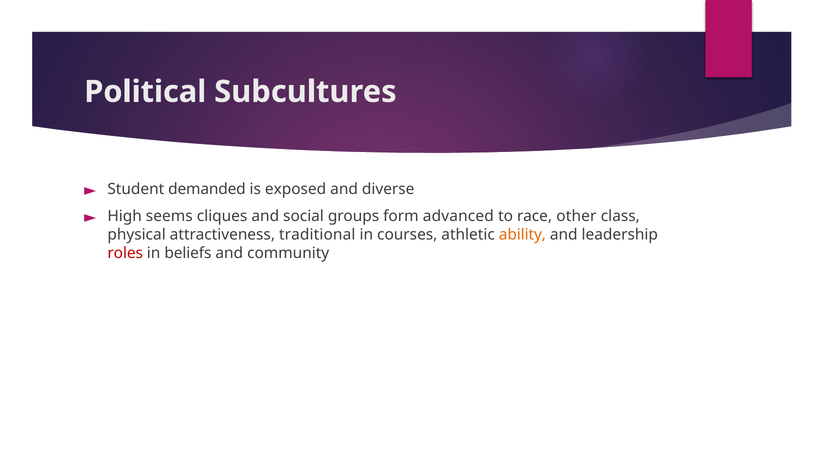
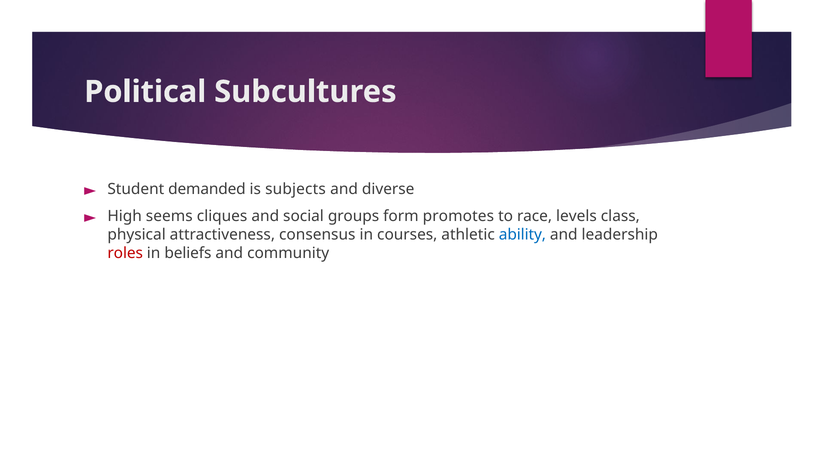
exposed: exposed -> subjects (295, 189)
advanced: advanced -> promotes (458, 217)
other: other -> levels (576, 217)
traditional: traditional -> consensus (317, 235)
ability colour: orange -> blue (522, 235)
